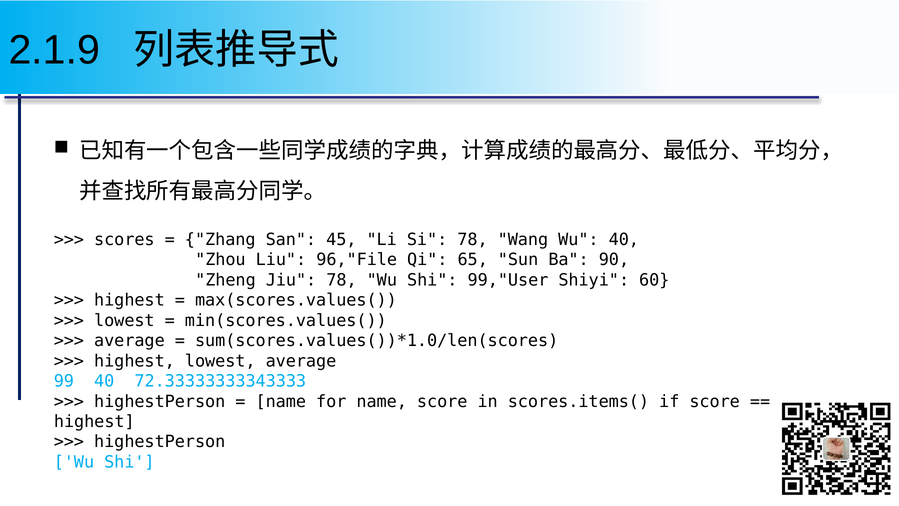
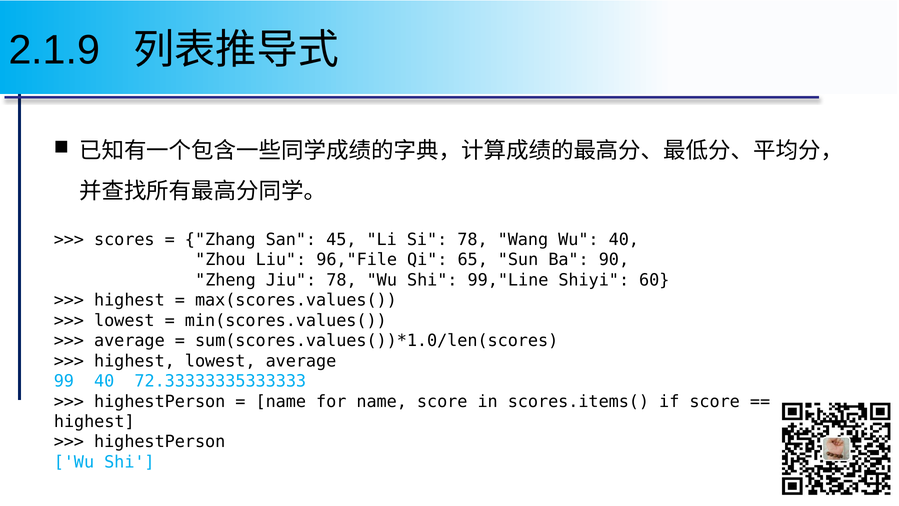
99,"User: 99,"User -> 99,"Line (508, 280)
72.33333333343333: 72.33333333343333 -> 72.33333335333333 (220, 381)
